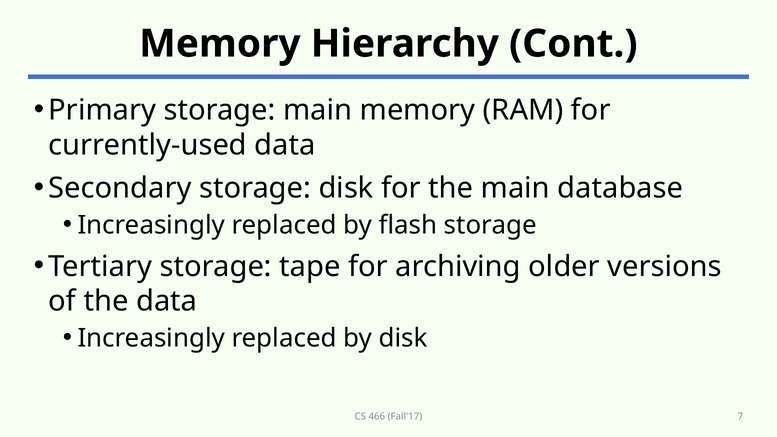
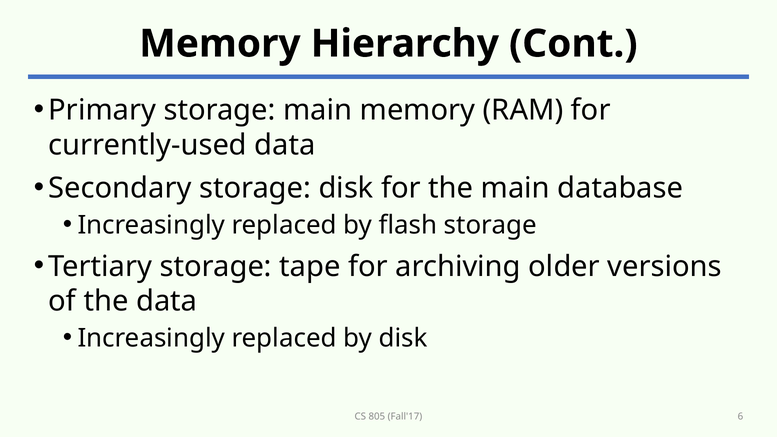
466: 466 -> 805 (377, 417)
7: 7 -> 6 (740, 417)
